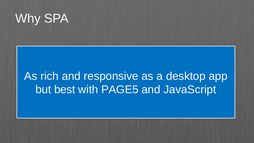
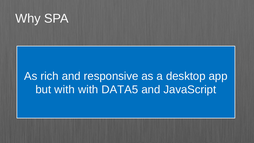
but best: best -> with (65, 90)
PAGE5: PAGE5 -> DATA5 (120, 90)
